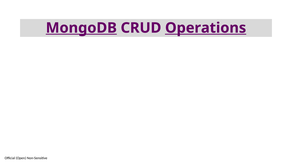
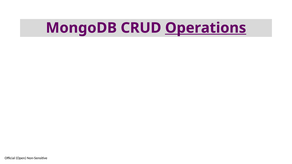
MongoDB underline: present -> none (81, 28)
